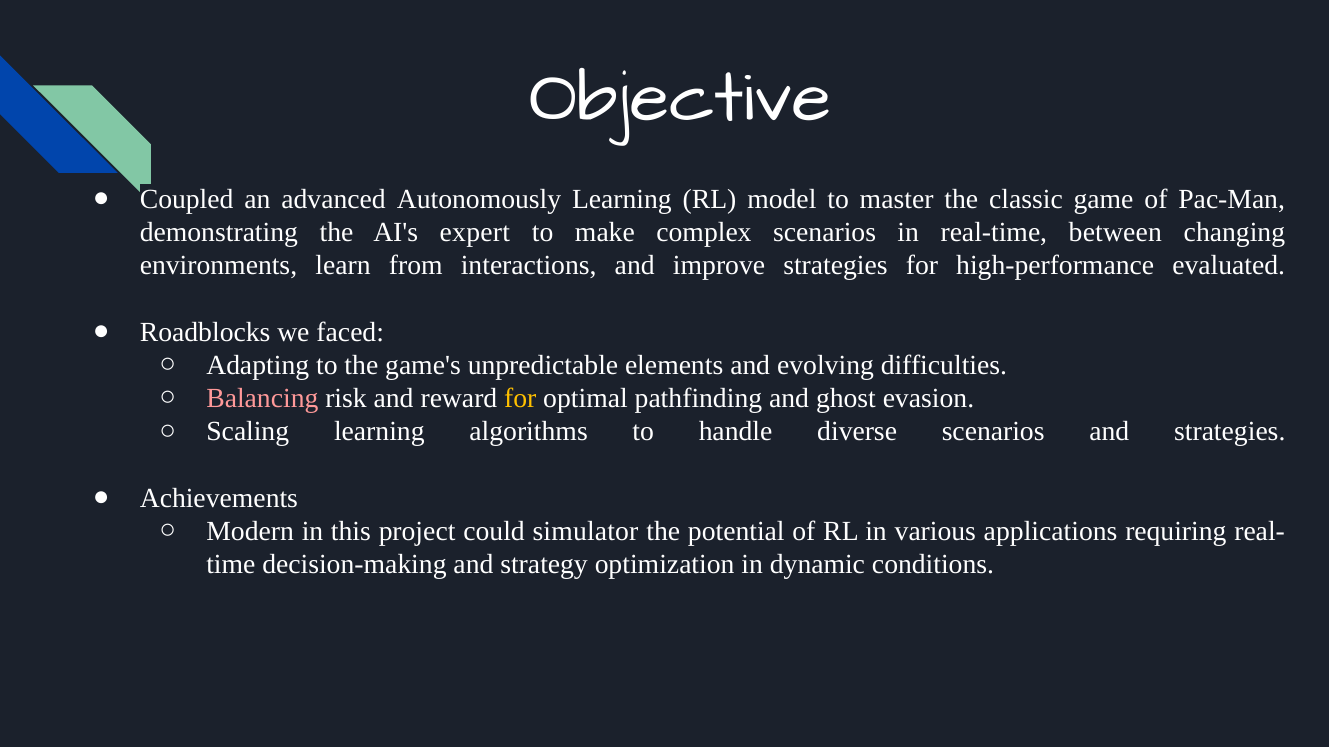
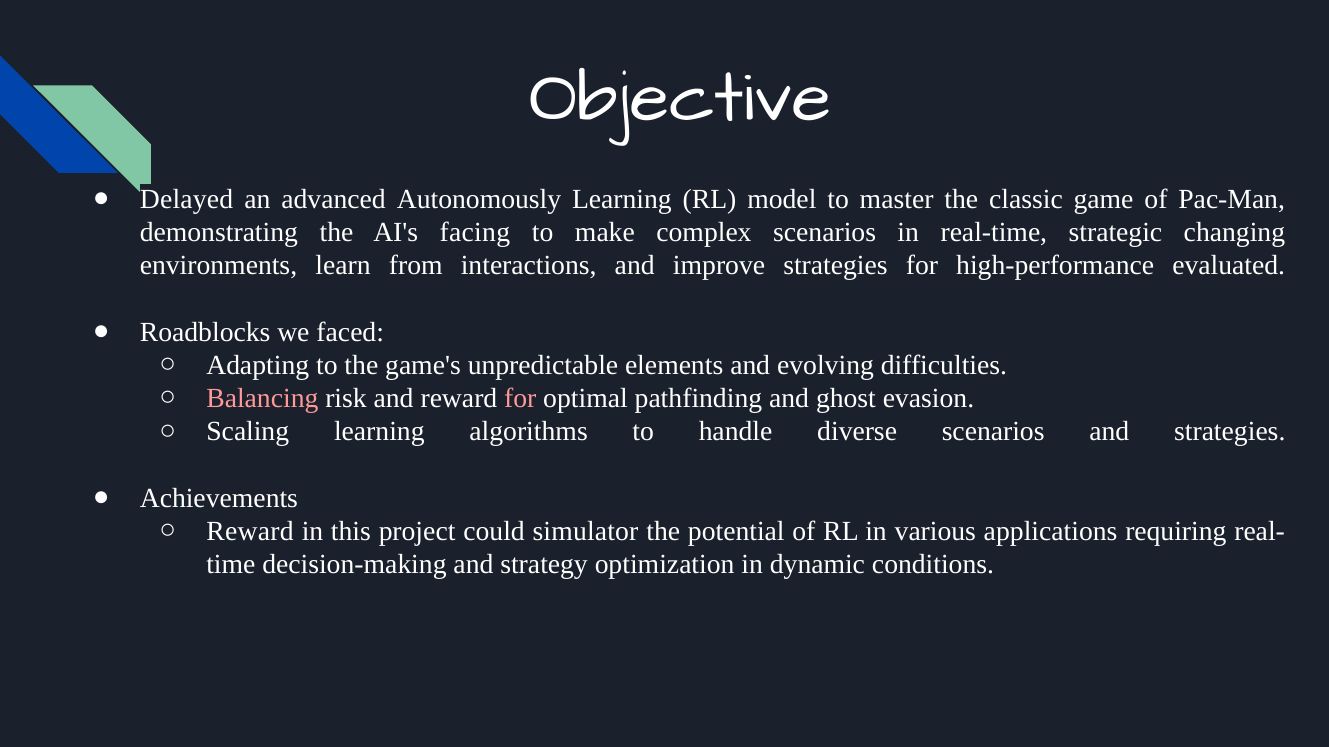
Coupled: Coupled -> Delayed (187, 200)
expert: expert -> facing (475, 233)
between: between -> strategic (1115, 233)
for colour: yellow -> pink (520, 399)
Modern: Modern -> Reward (250, 532)
